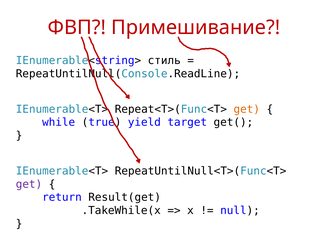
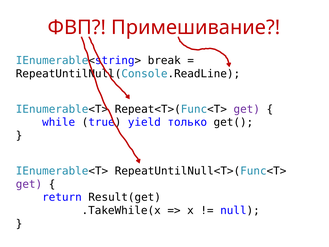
стиль: стиль -> break (164, 60)
get colour: orange -> purple (247, 109)
target: target -> только (187, 122)
